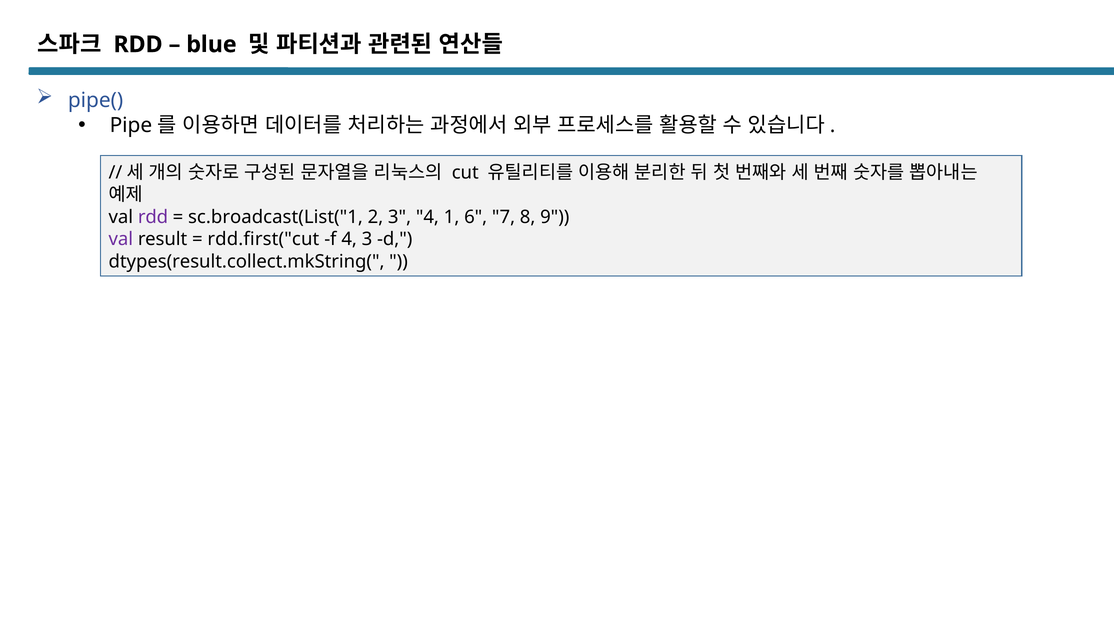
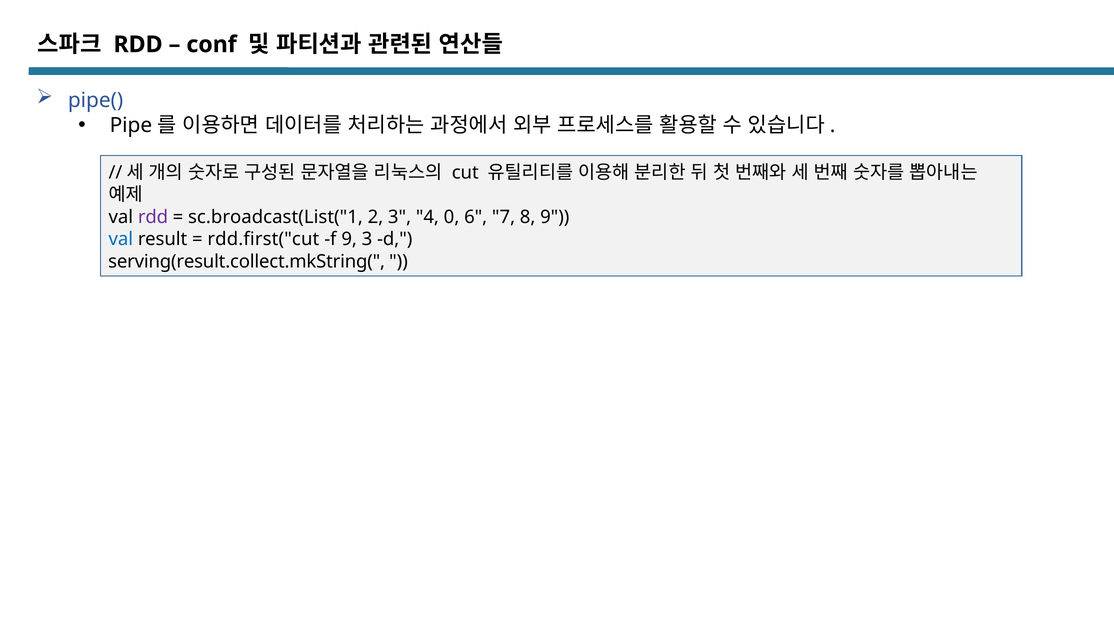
blue: blue -> conf (212, 44)
1: 1 -> 0 (452, 217)
val colour: purple -> blue (121, 239)
f 4: 4 -> 9 (349, 239)
dtypes(result.collect.mkString(: dtypes(result.collect.mkString( -> serving(result.collect.mkString( (247, 261)
